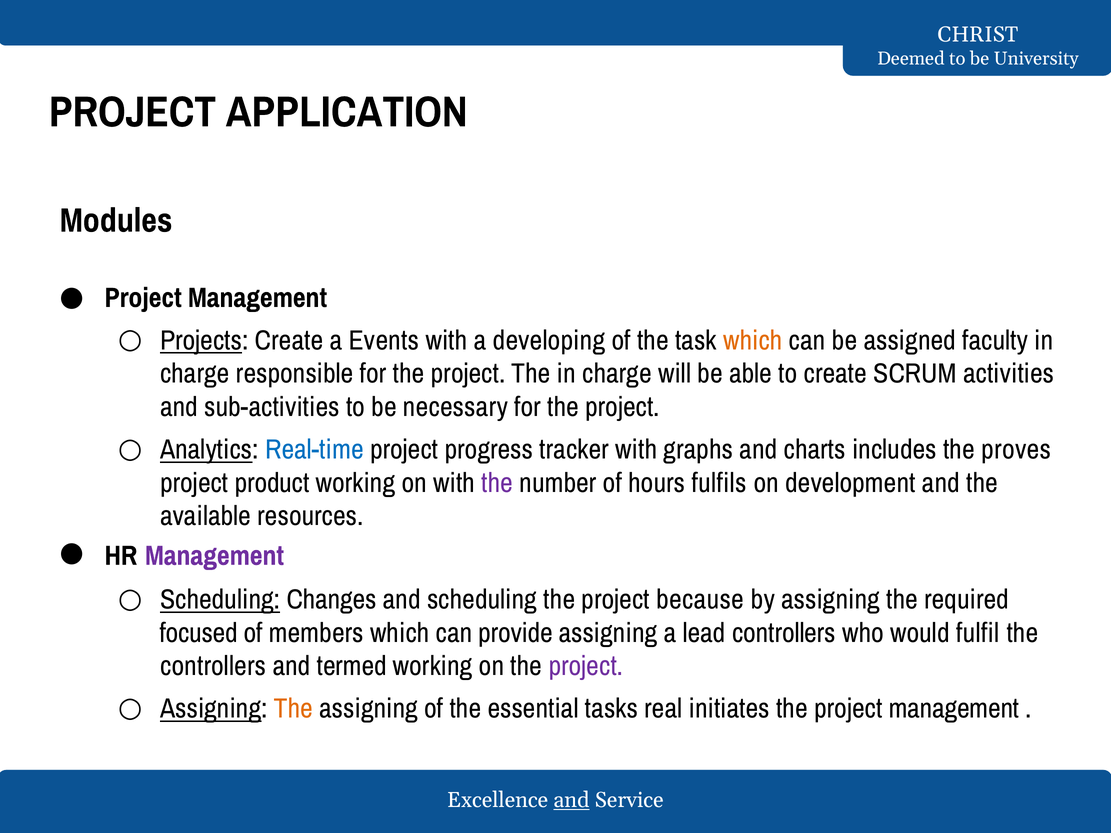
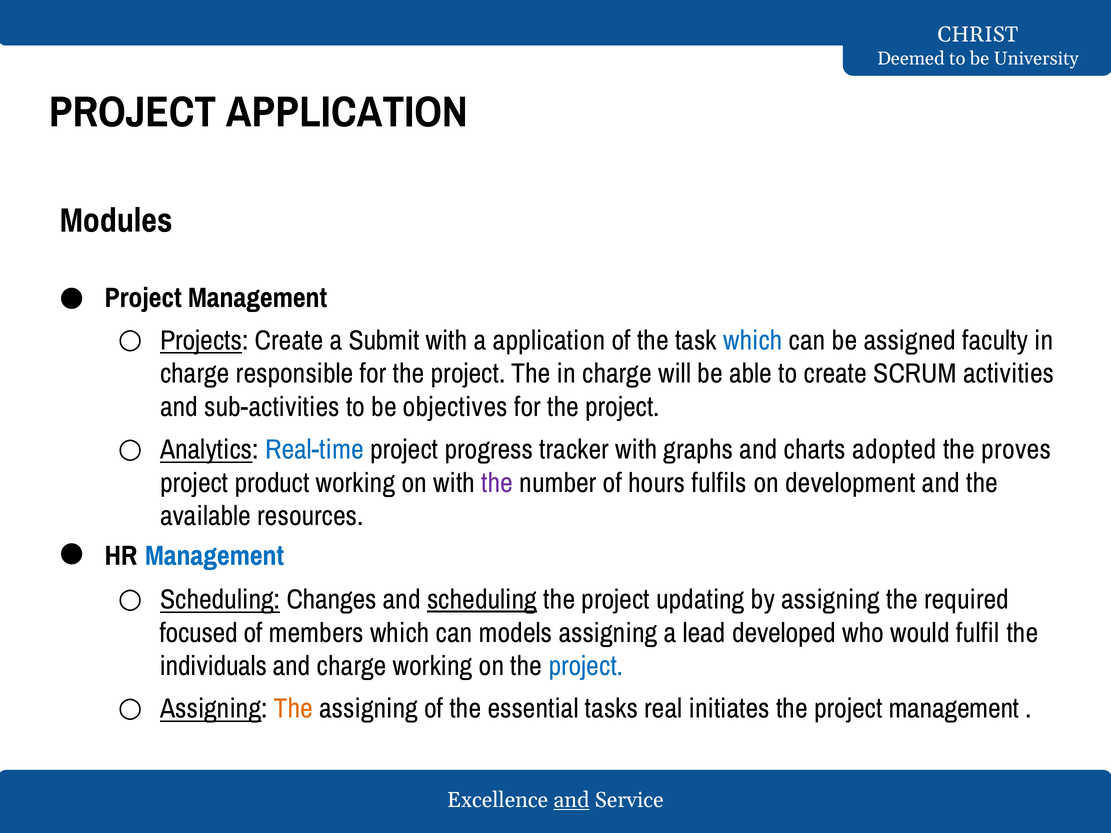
Events: Events -> Submit (384, 340)
a developing: developing -> application (549, 340)
which colour: orange -> blue (753, 340)
necessary: necessary -> objectives (455, 407)
includes: includes -> adopted (894, 450)
Management colour: purple -> blue (214, 556)
scheduling underline: none -> present (482, 600)
because: because -> updating (700, 600)
provide: provide -> models (516, 633)
lead controllers: controllers -> developed (784, 633)
controllers: controllers -> individuals (213, 666)
and termed: termed -> charge (352, 666)
project colour: purple -> blue (586, 666)
